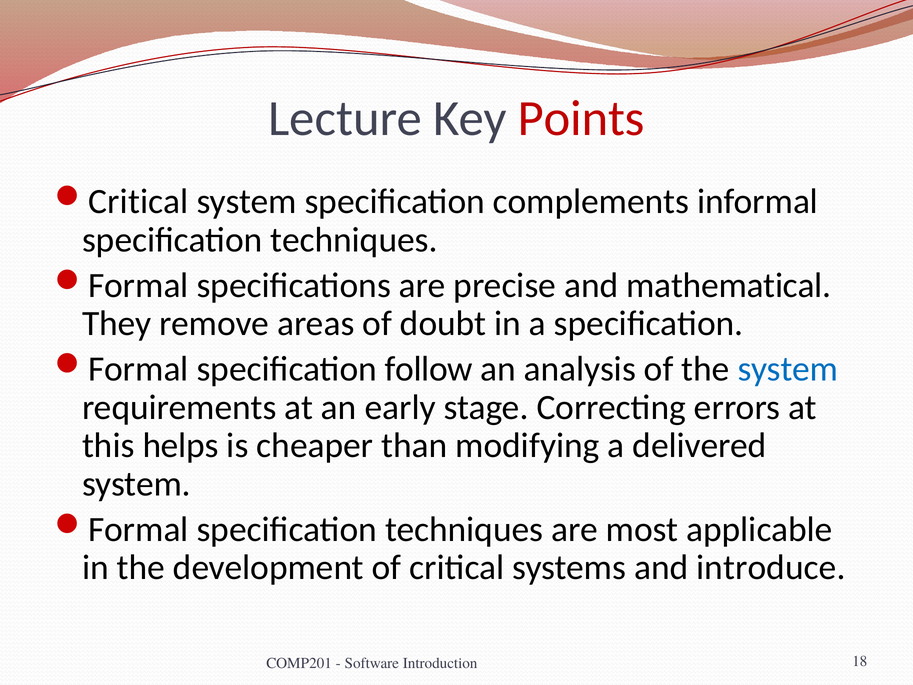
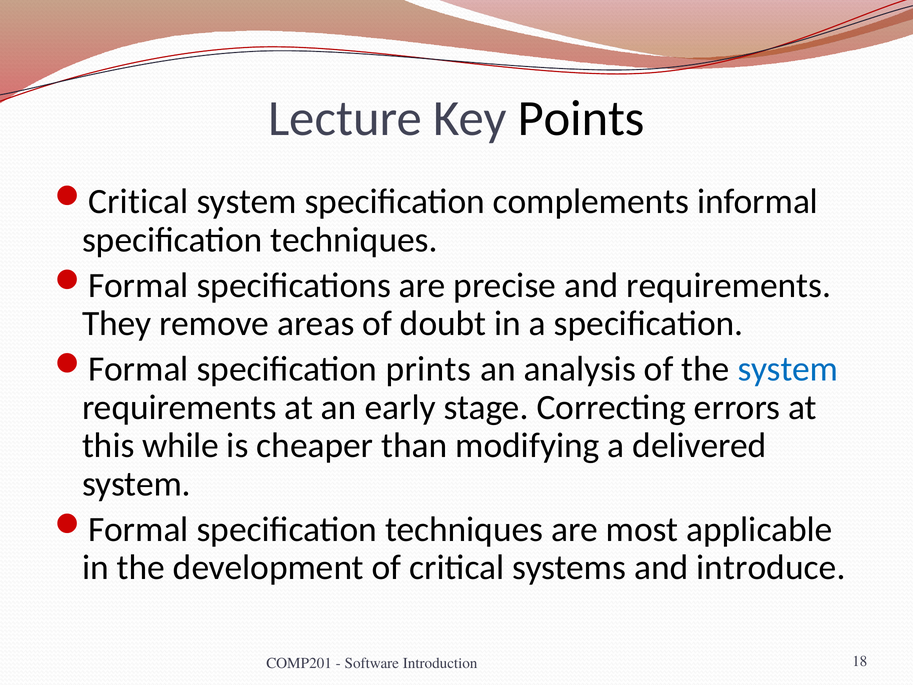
Points colour: red -> black (581, 118)
and mathematical: mathematical -> requirements (729, 285)
follow: follow -> prints (428, 369)
helps: helps -> while (181, 446)
